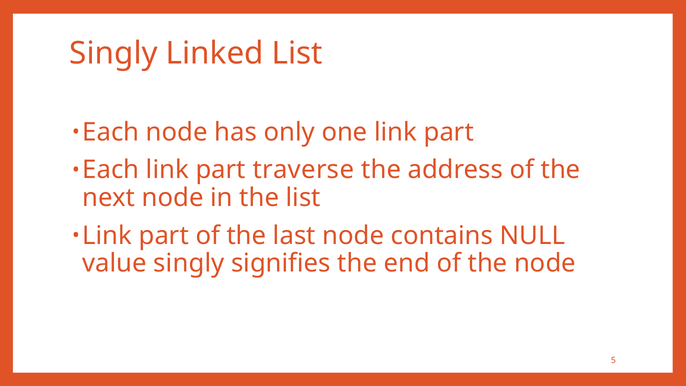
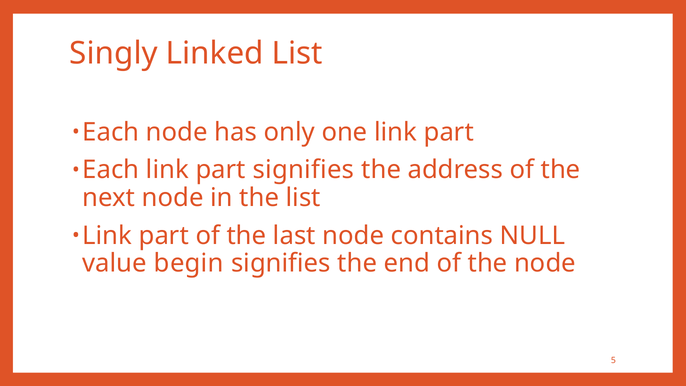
part traverse: traverse -> signifies (303, 170)
value singly: singly -> begin (189, 263)
